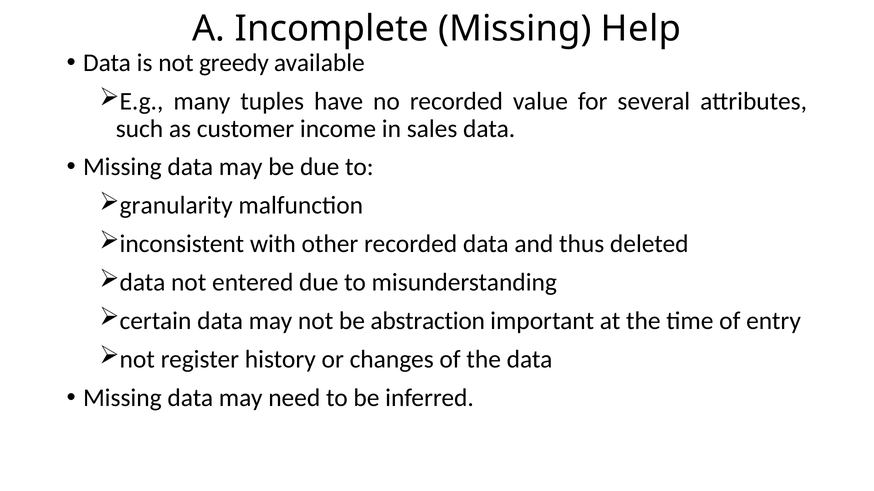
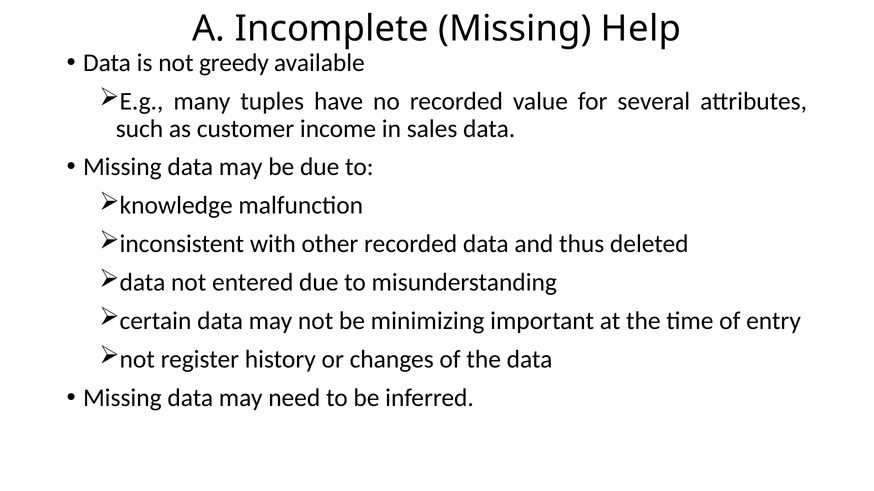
granularity: granularity -> knowledge (176, 206)
abstraction: abstraction -> minimizing (428, 321)
